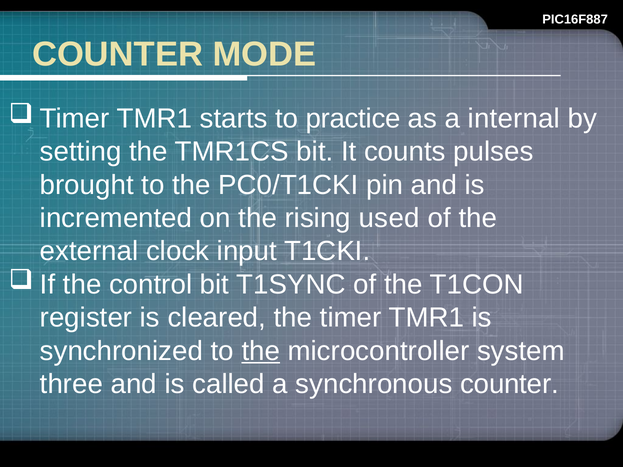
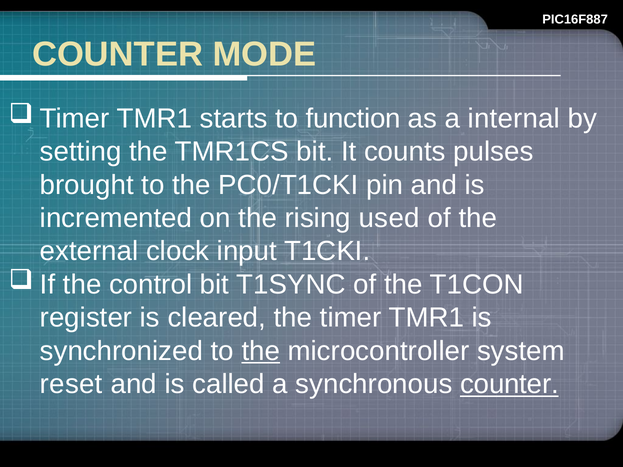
practice: practice -> function (353, 119)
three: three -> reset (71, 384)
counter underline: none -> present (509, 384)
